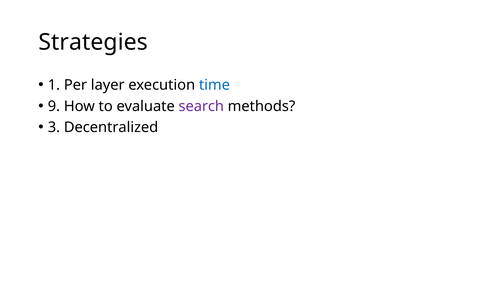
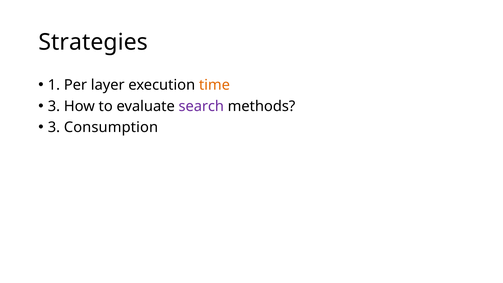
time colour: blue -> orange (214, 85)
9: 9 -> 3 (54, 106)
Decentralized: Decentralized -> Consumption (111, 127)
